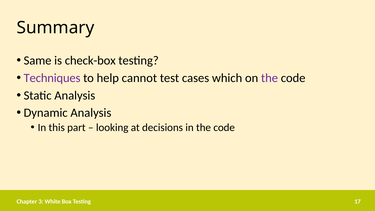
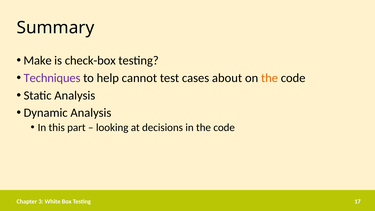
Same: Same -> Make (38, 61)
which: which -> about (227, 78)
the colour: purple -> orange (270, 78)
